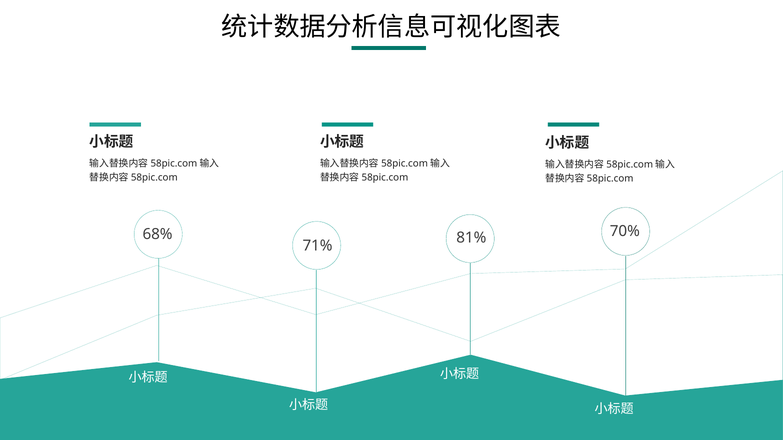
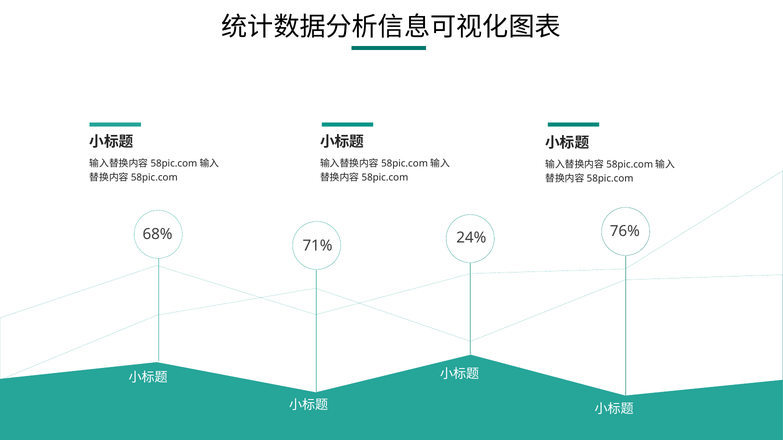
70%: 70% -> 76% (625, 231)
81%: 81% -> 24% (471, 238)
